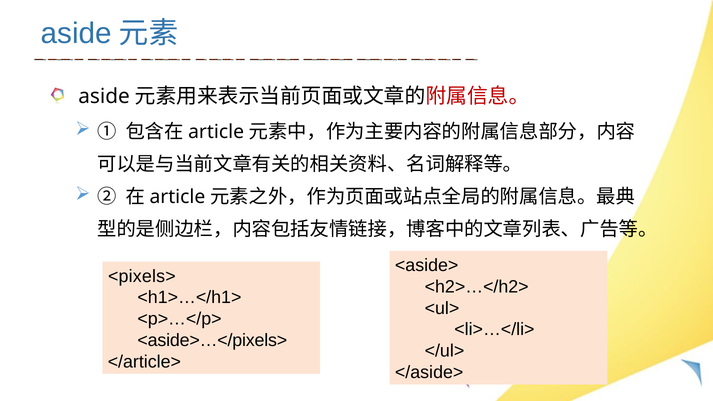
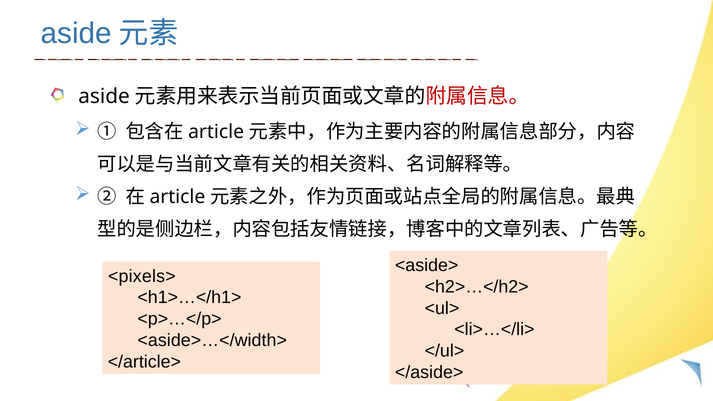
<aside>…</pixels>: <aside>…</pixels> -> <aside>…</width> (212, 340)
